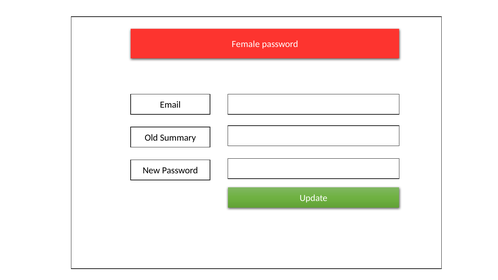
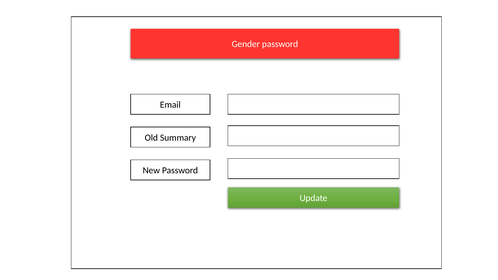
Female: Female -> Gender (246, 44)
